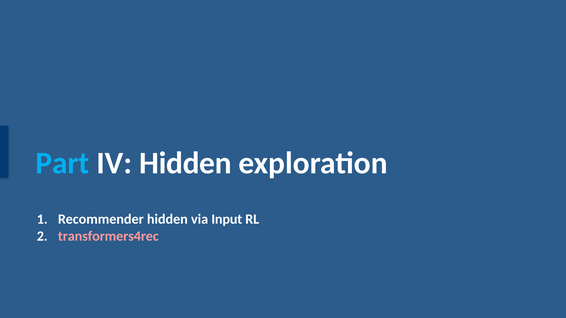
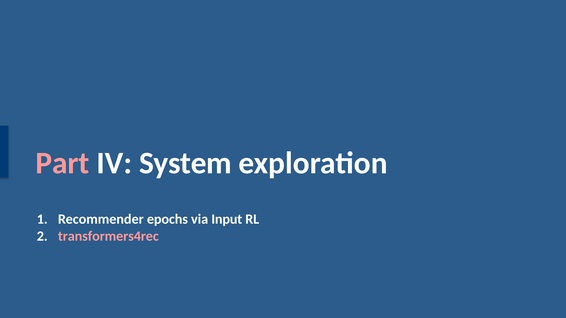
Part colour: light blue -> pink (62, 163)
IV Hidden: Hidden -> System (185, 163)
Recommender hidden: hidden -> epochs (167, 219)
